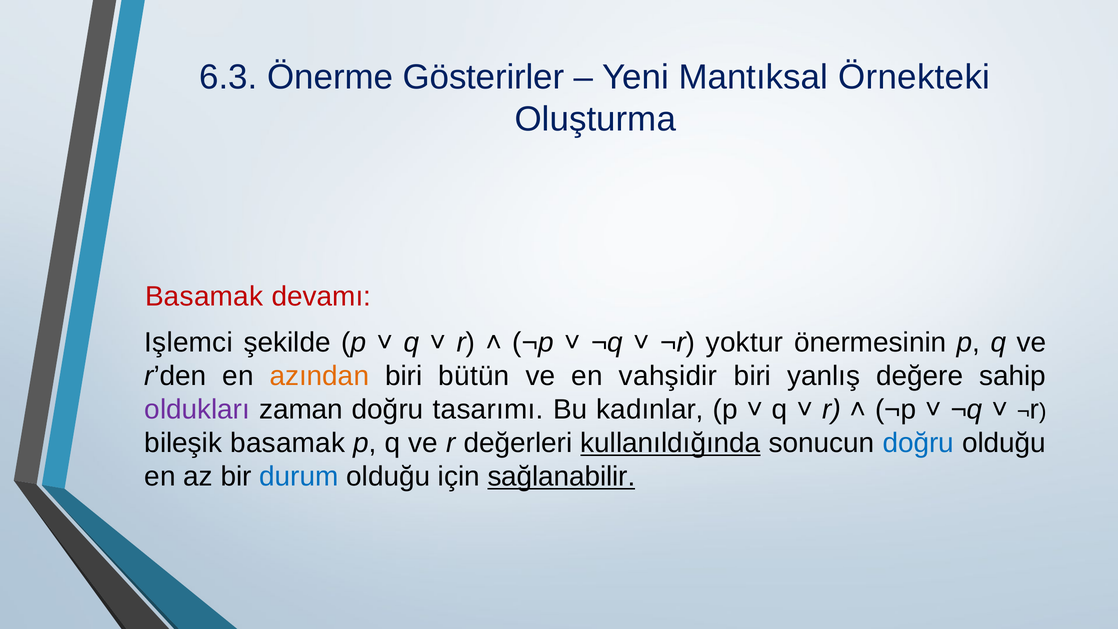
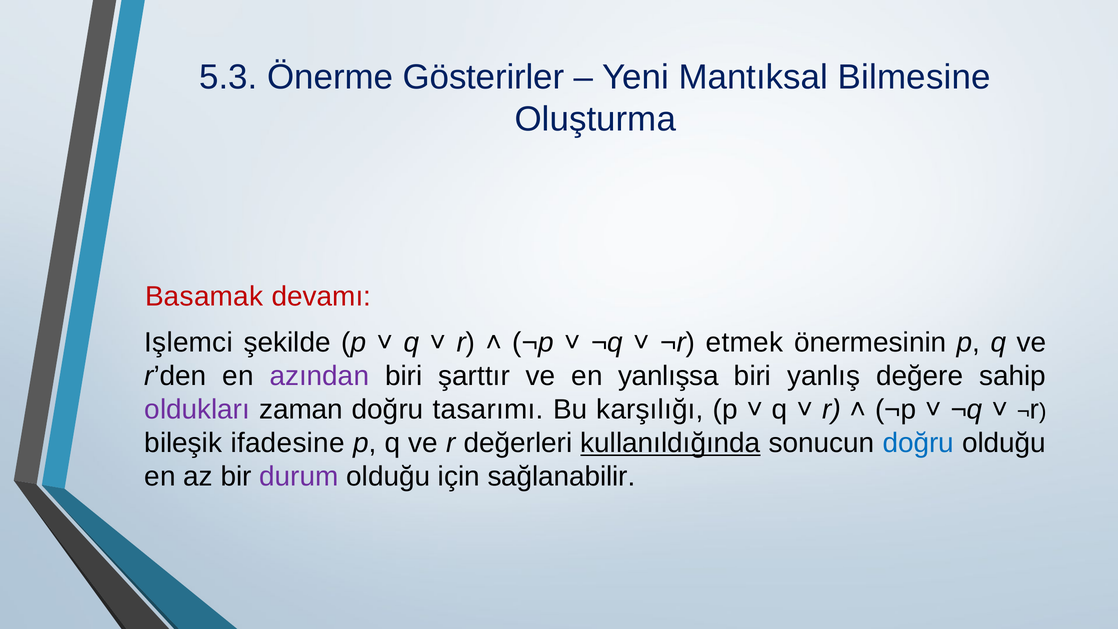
6.3: 6.3 -> 5.3 (228, 77)
Örnekteki: Örnekteki -> Bilmesine (914, 77)
yoktur: yoktur -> etmek (744, 342)
azından colour: orange -> purple (319, 376)
bütün: bütün -> şarttır (474, 376)
vahşidir: vahşidir -> yanlışsa (668, 376)
kadınlar: kadınlar -> karşılığı (650, 410)
bileşik basamak: basamak -> ifadesine (288, 443)
durum colour: blue -> purple (299, 477)
sağlanabilir underline: present -> none (561, 477)
